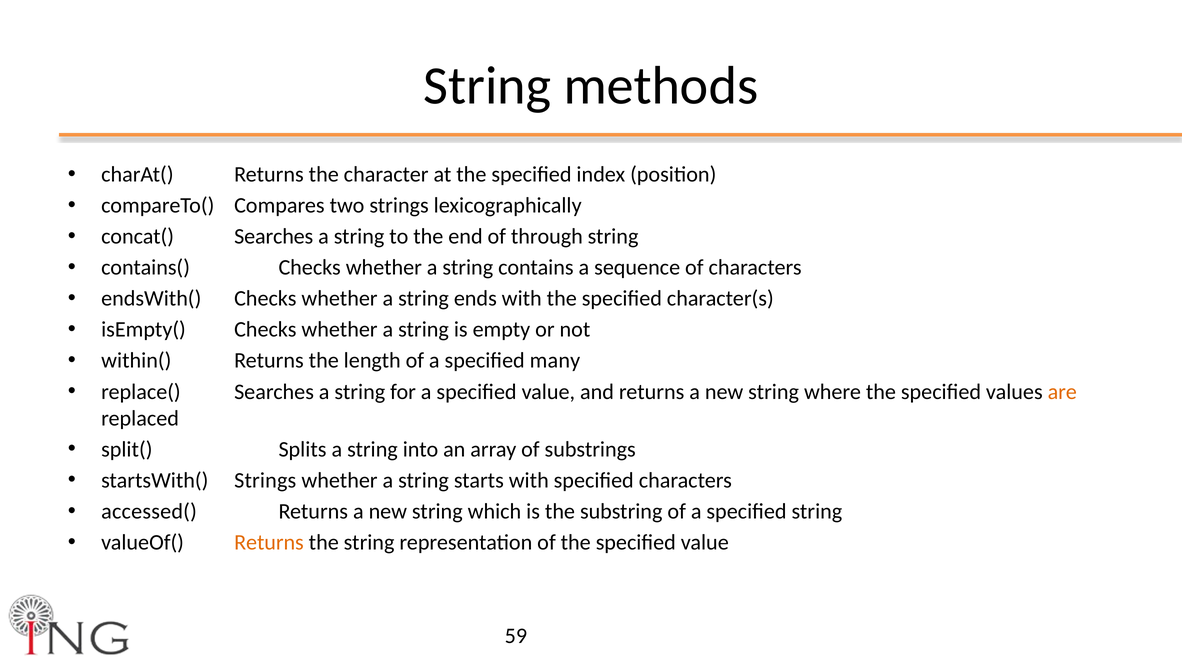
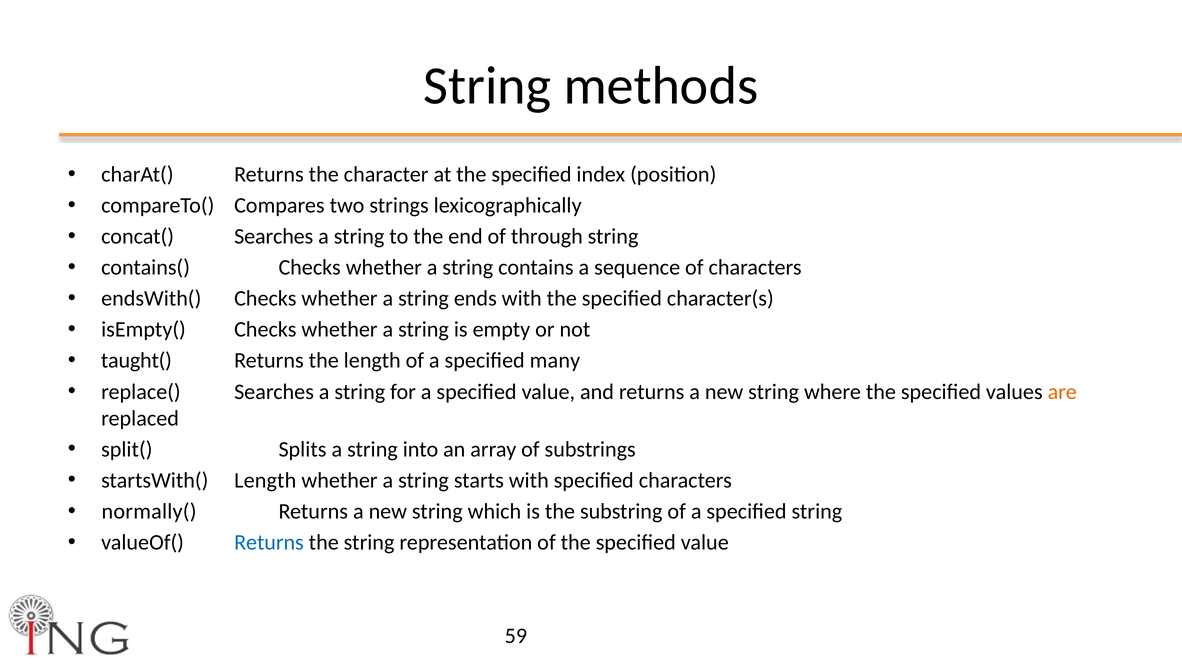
within(: within( -> taught( (136, 361)
startsWith( Strings: Strings -> Length (265, 480)
accessed(: accessed( -> normally( (149, 511)
Returns colour: orange -> blue (269, 542)
